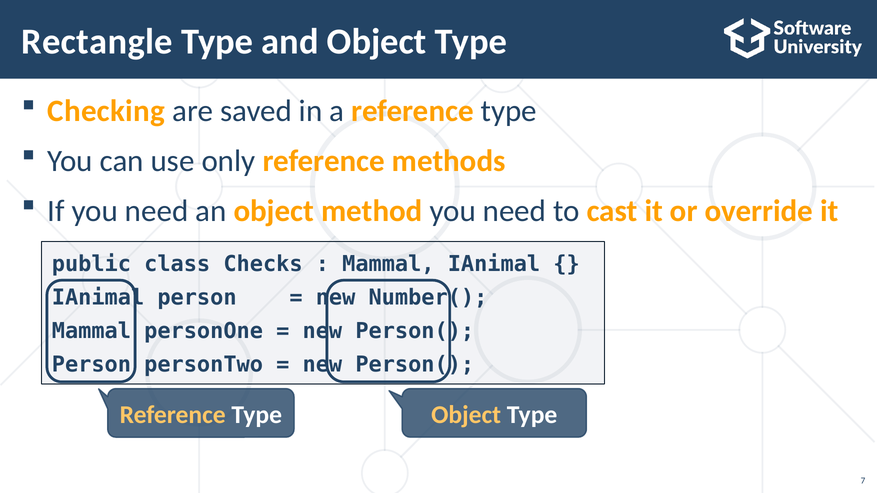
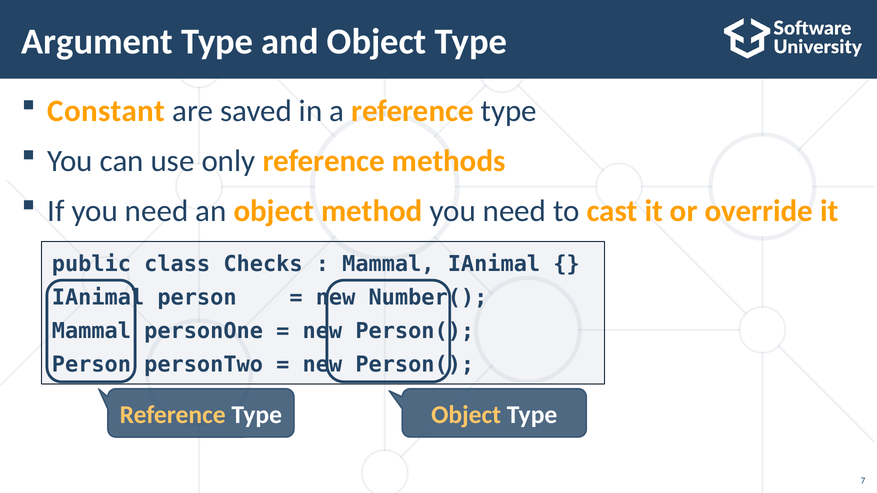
Rectangle: Rectangle -> Argument (97, 42)
Checking: Checking -> Constant (106, 111)
